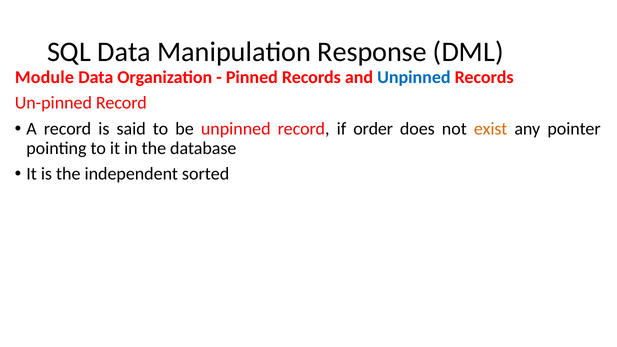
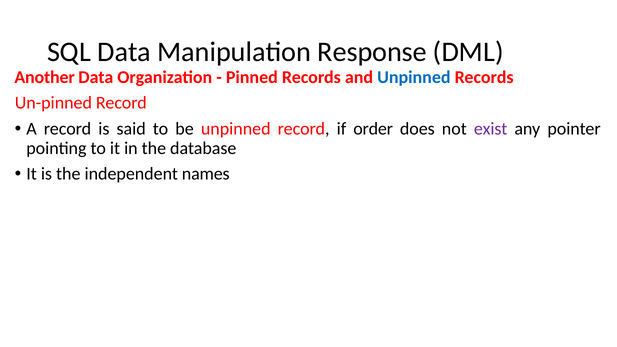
Module: Module -> Another (45, 77)
exist colour: orange -> purple (491, 129)
sorted: sorted -> names (206, 174)
